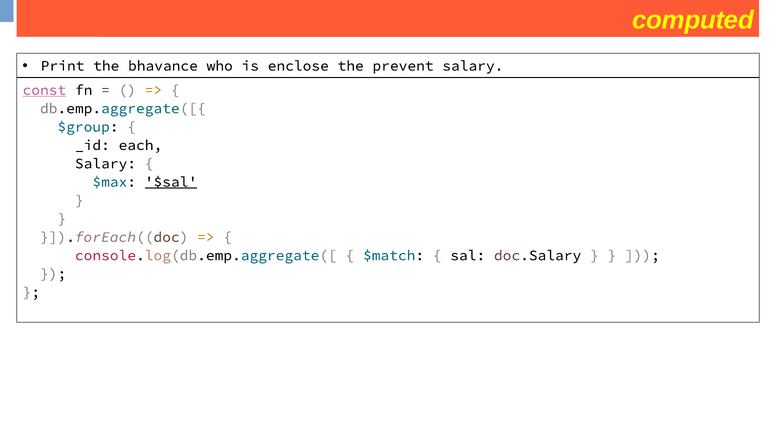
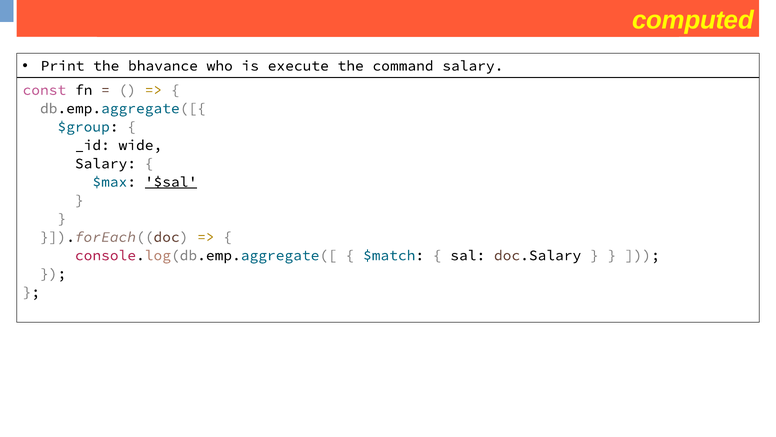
enclose: enclose -> execute (298, 66)
prevent: prevent -> command (403, 66)
const underline: present -> none (44, 90)
each: each -> wide (140, 145)
